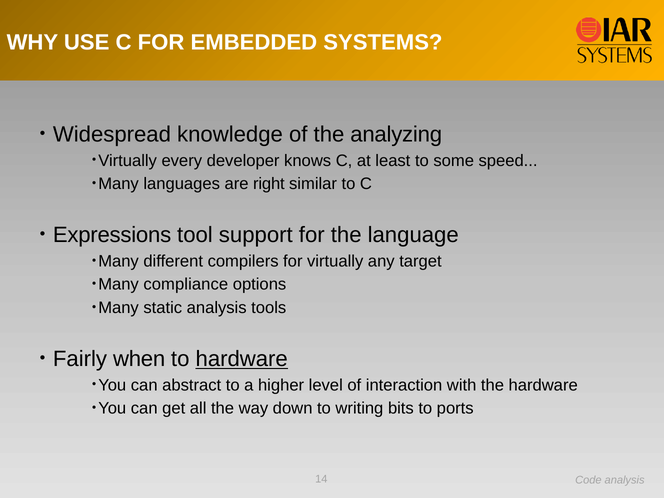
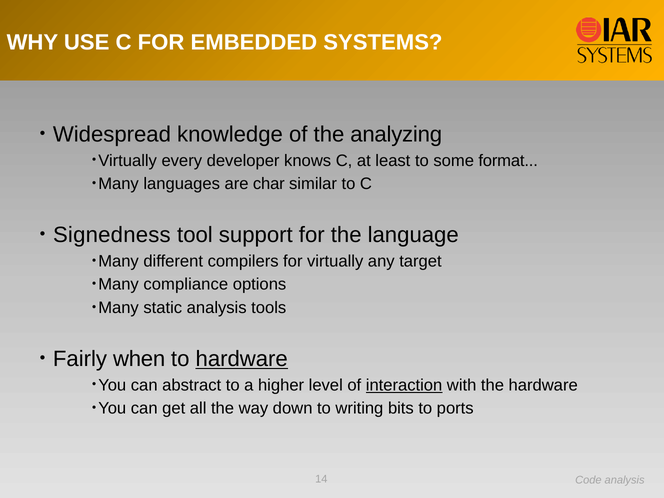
speed: speed -> format (508, 161)
right: right -> char (269, 184)
Expressions: Expressions -> Signedness (112, 235)
interaction underline: none -> present (404, 385)
